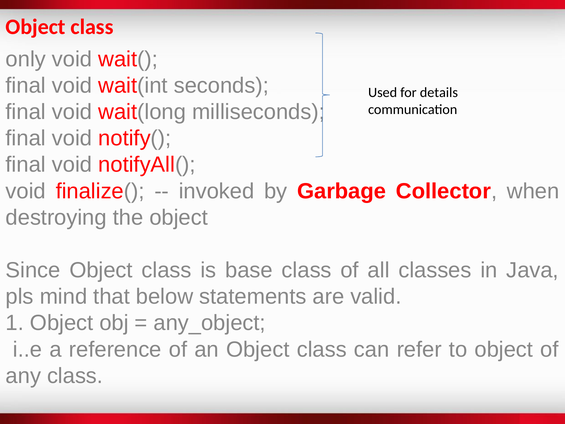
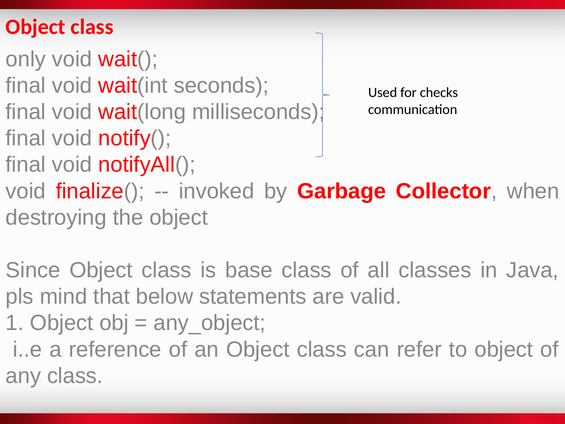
details: details -> checks (439, 92)
